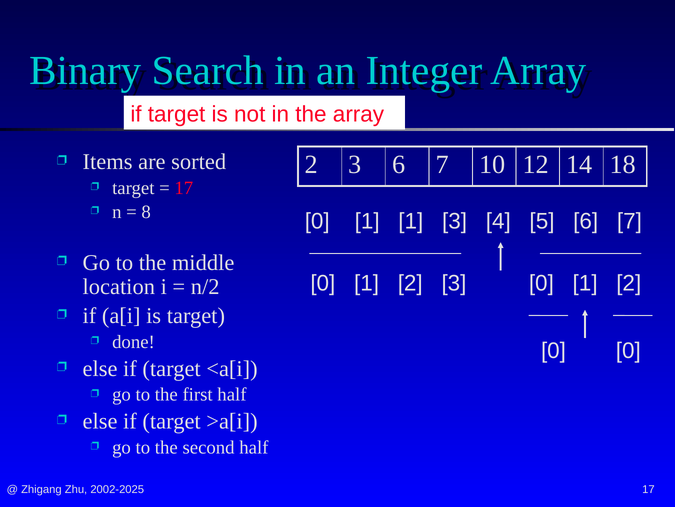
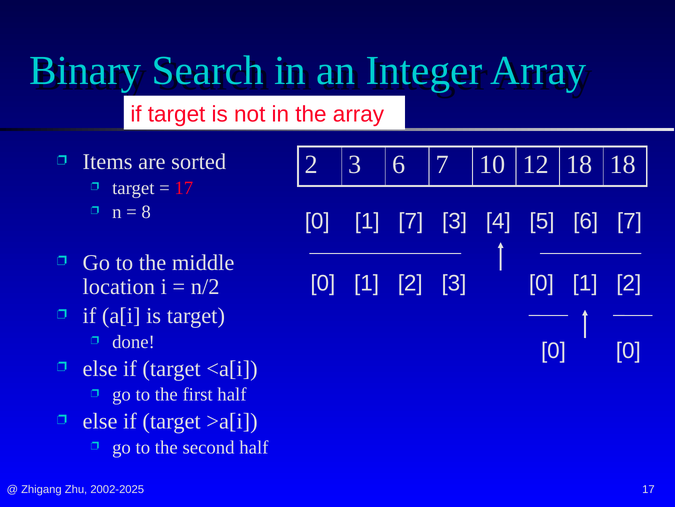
12 14: 14 -> 18 (579, 164)
1 1: 1 -> 7 (411, 221)
